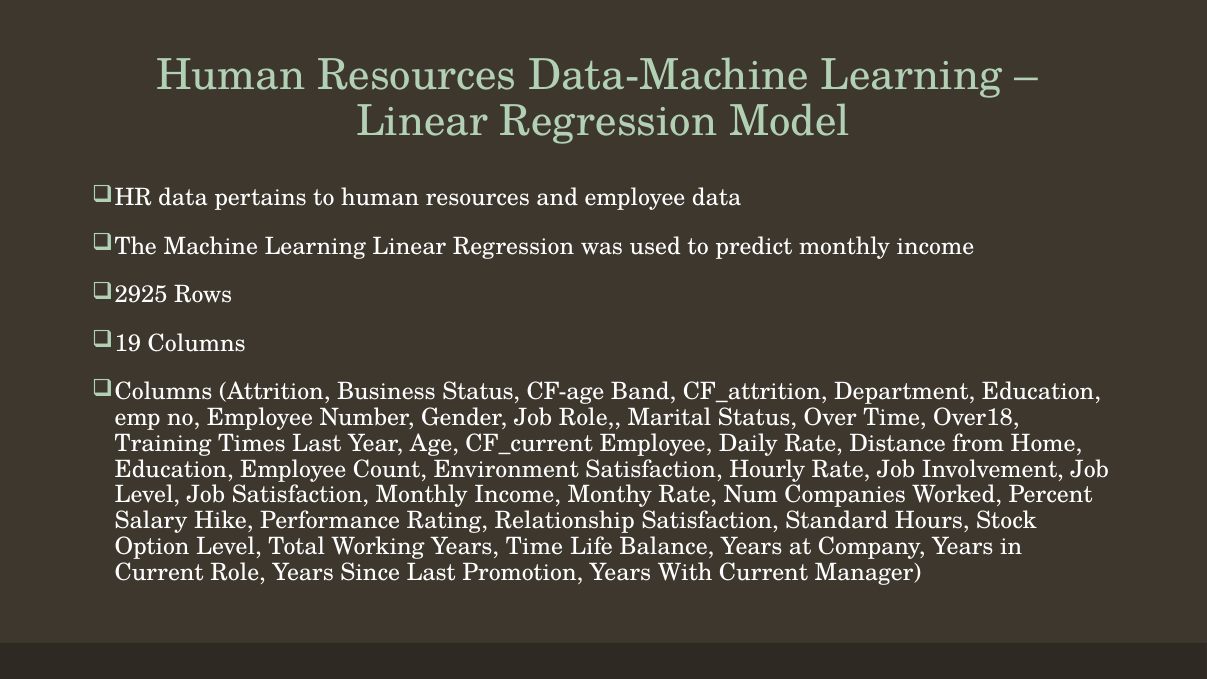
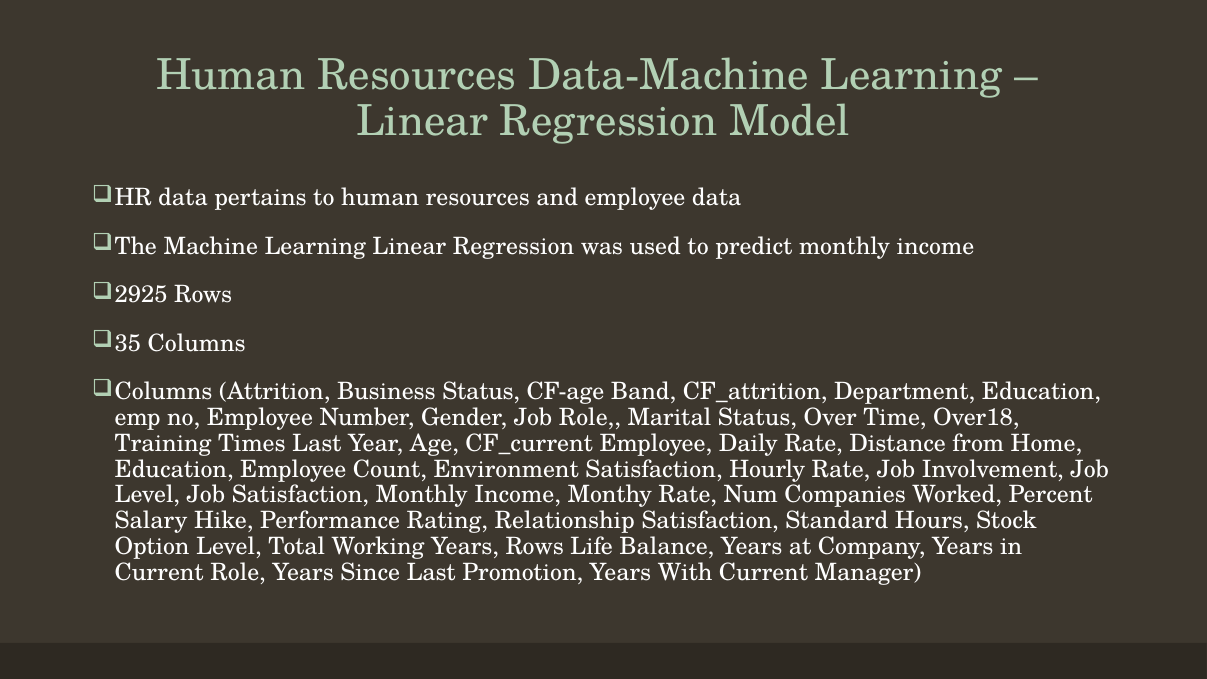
19: 19 -> 35 (128, 343)
Years Time: Time -> Rows (535, 547)
